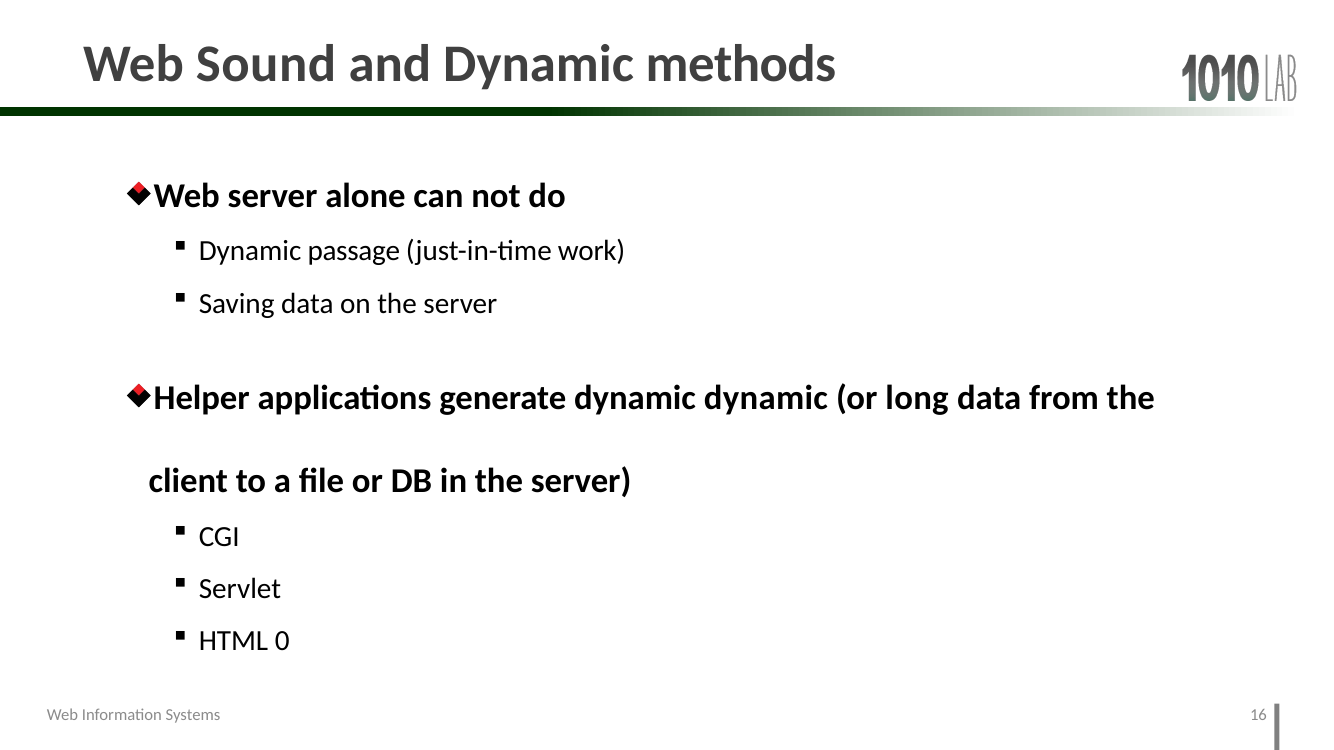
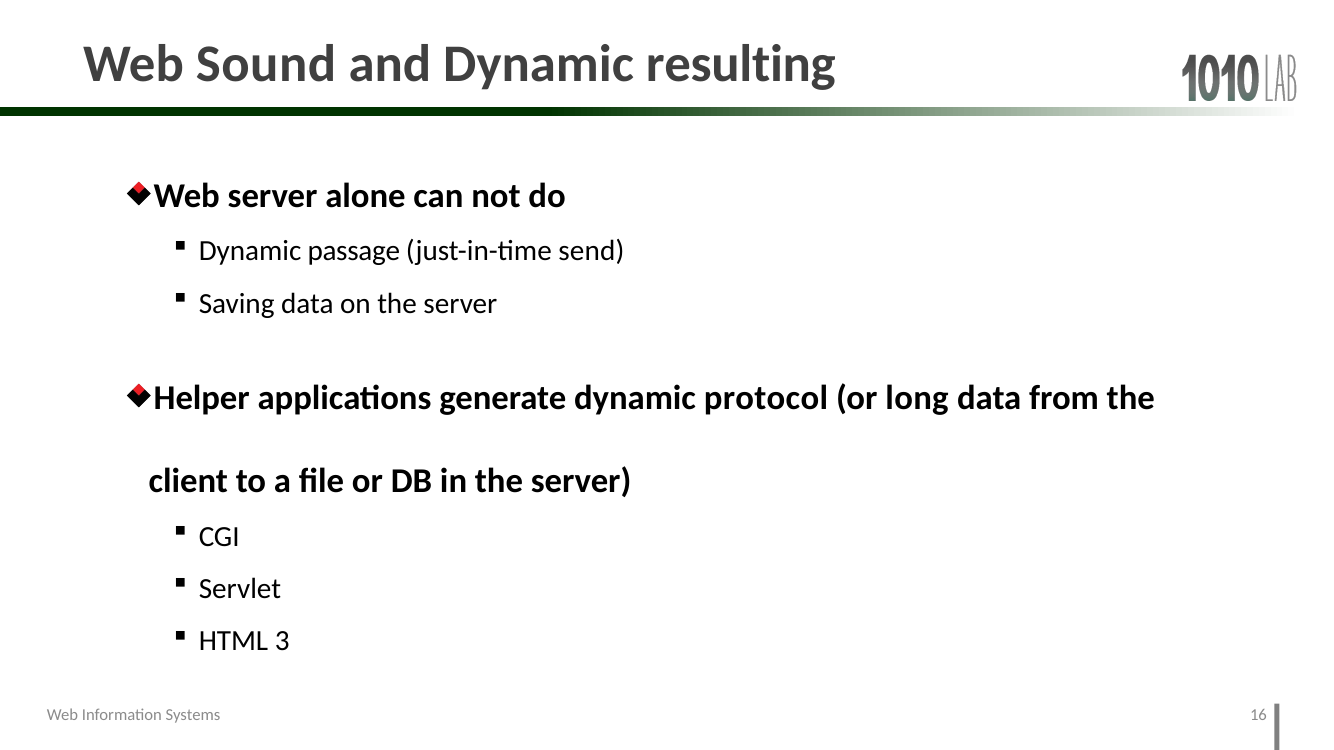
methods: methods -> resulting (741, 64)
work: work -> send (591, 251)
dynamic dynamic: dynamic -> protocol (766, 398)
0: 0 -> 3 (282, 642)
